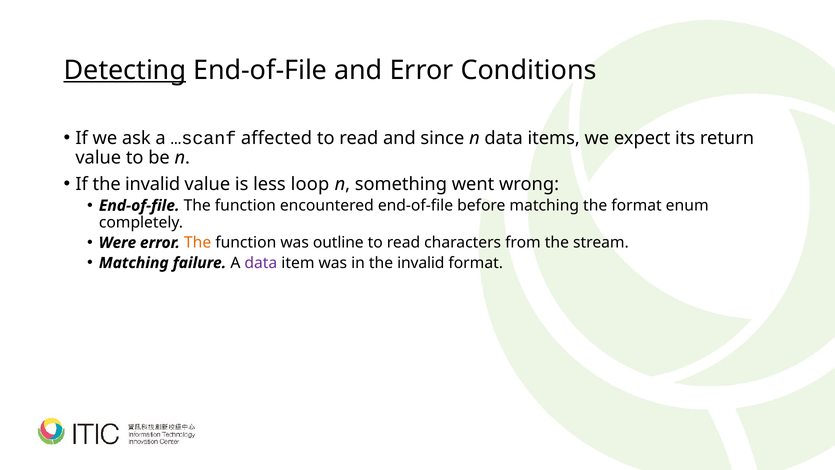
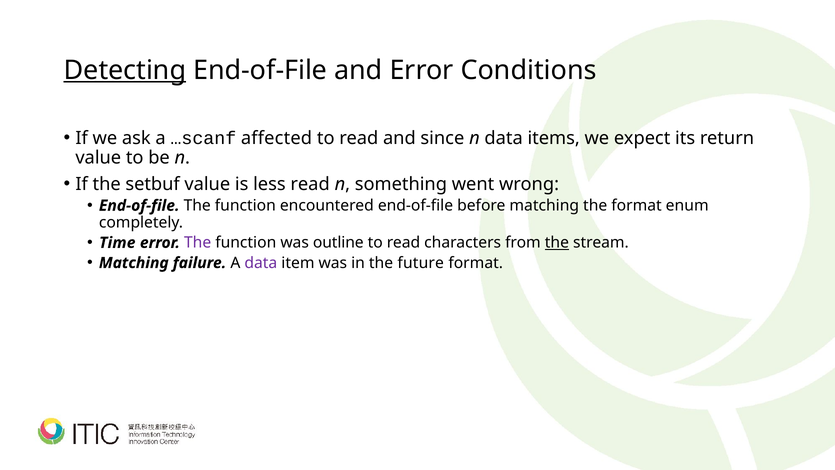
If the invalid: invalid -> setbuf (153, 184)
less loop: loop -> read (310, 184)
Were: Were -> Time (117, 243)
The colour: orange -> purple (198, 243)
the underline: none -> present (557, 243)
in the invalid: invalid -> future (421, 263)
